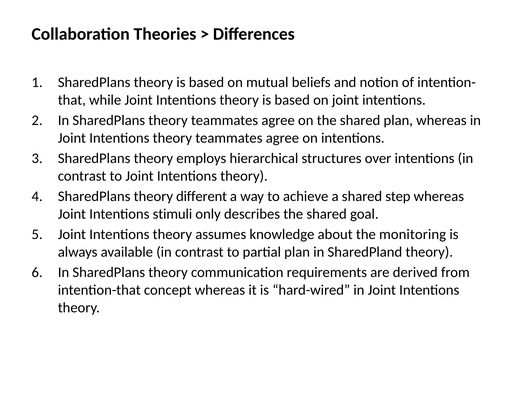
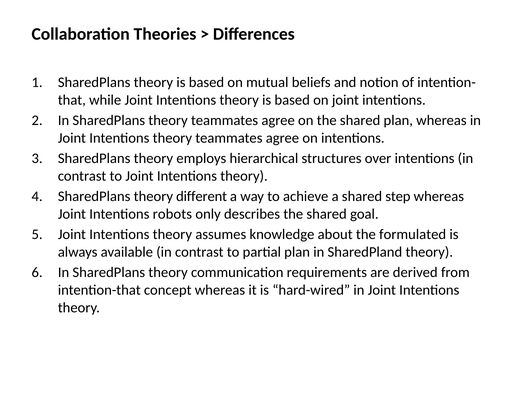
stimuli: stimuli -> robots (172, 214)
monitoring: monitoring -> formulated (413, 235)
